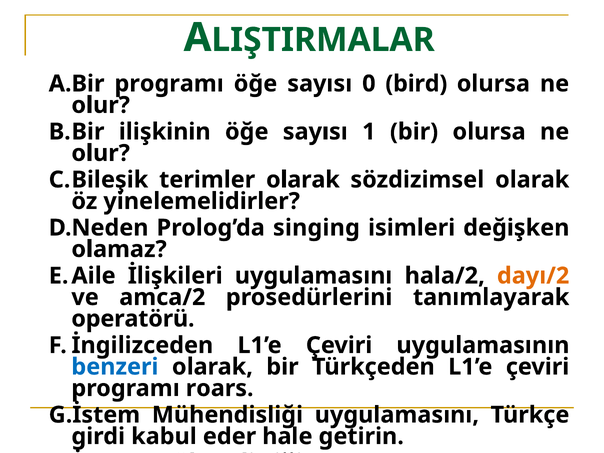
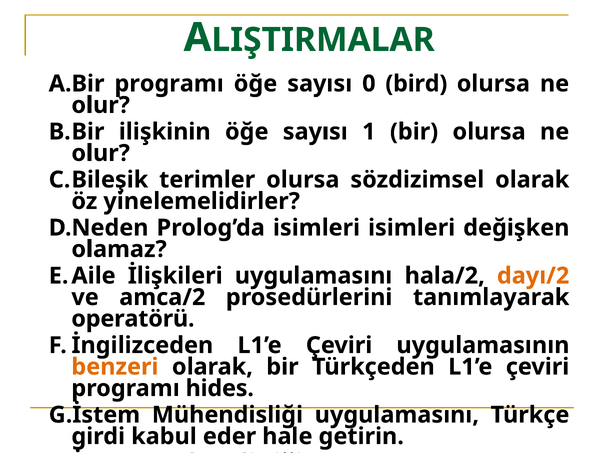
terimler olarak: olarak -> olursa (303, 180)
Prolog’da singing: singing -> isimleri (317, 228)
benzeri colour: blue -> orange (115, 367)
roars: roars -> hides (220, 388)
